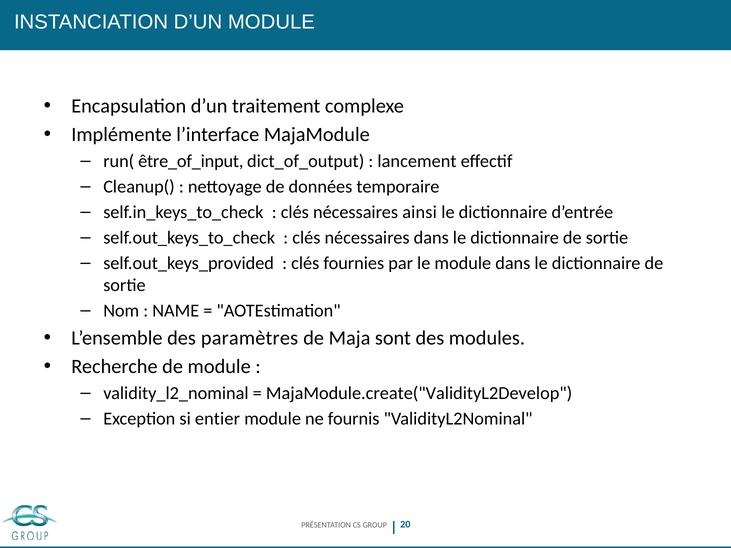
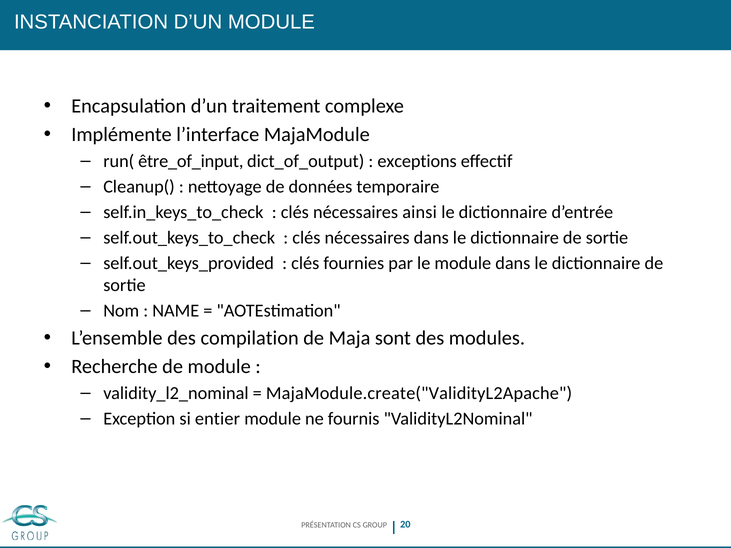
lancement: lancement -> exceptions (417, 161)
paramètres: paramètres -> compilation (250, 338)
MajaModule.create("ValidityL2Develop: MajaModule.create("ValidityL2Develop -> MajaModule.create("ValidityL2Apache (419, 394)
